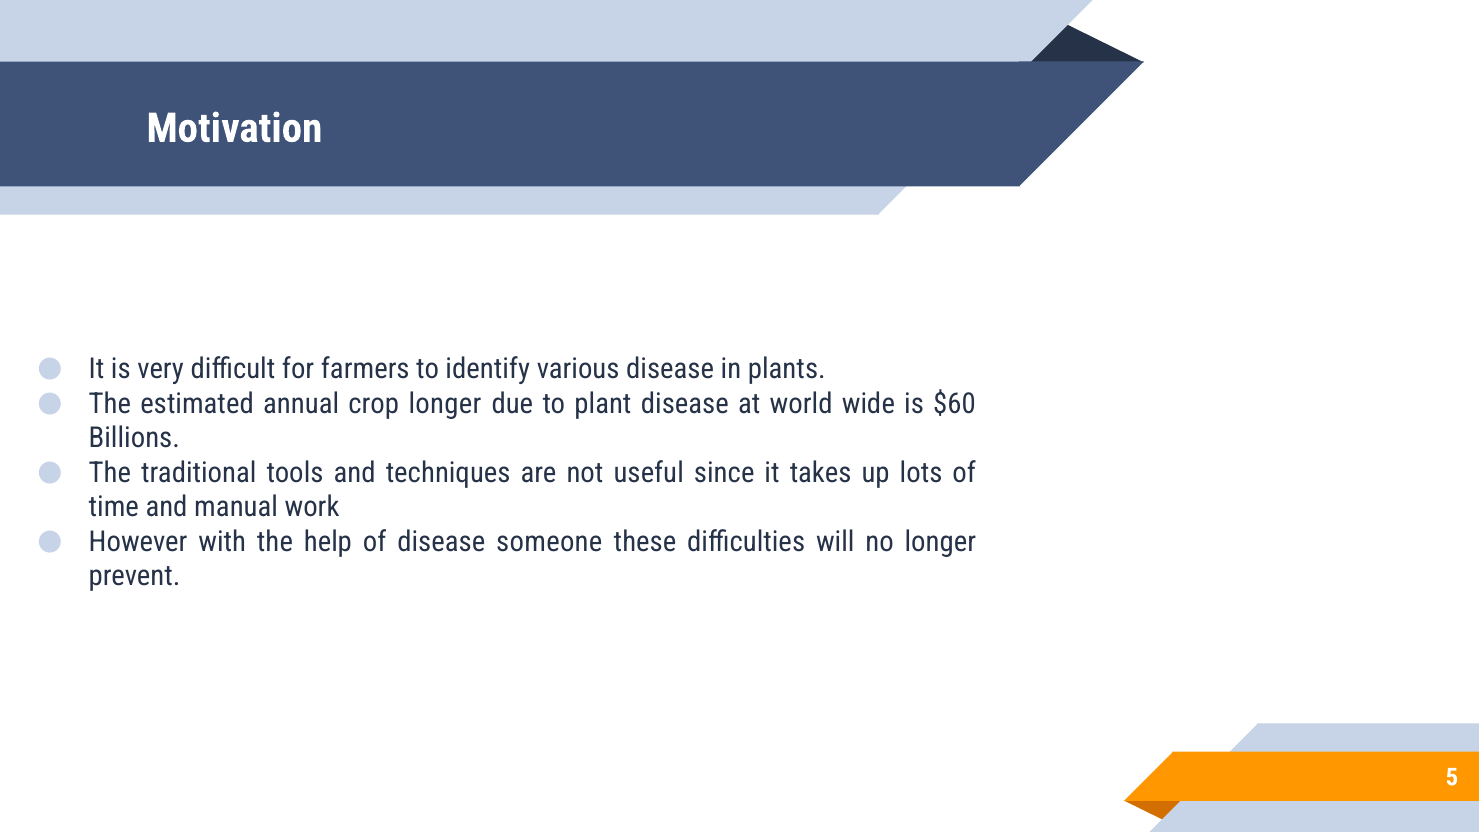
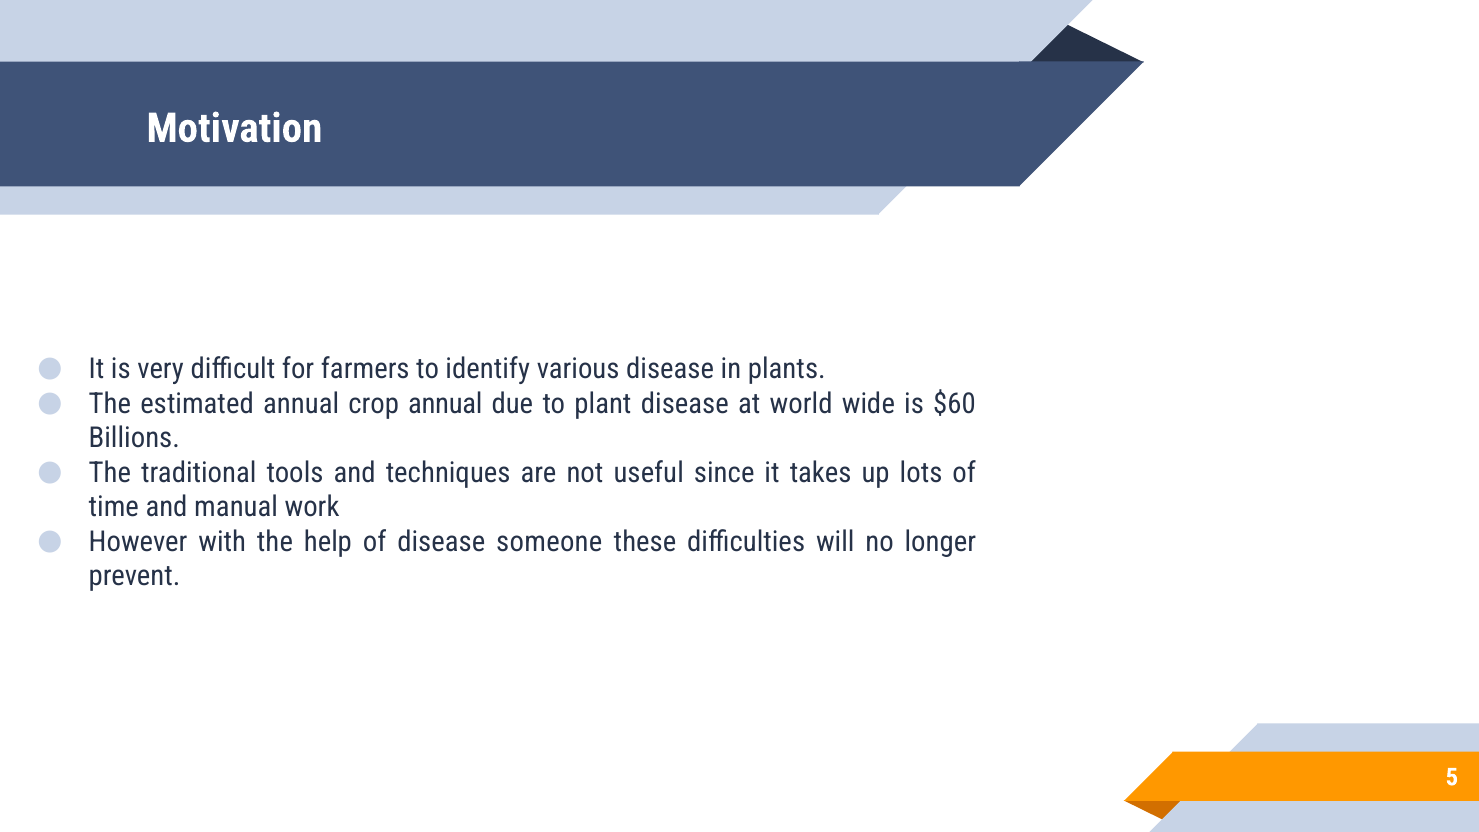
crop longer: longer -> annual (445, 404)
